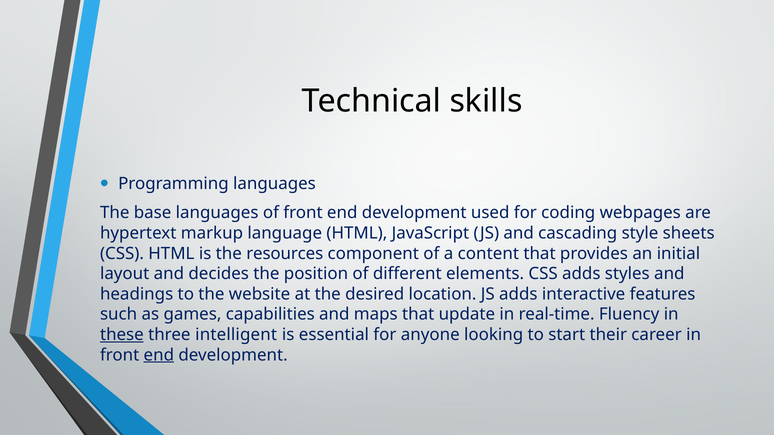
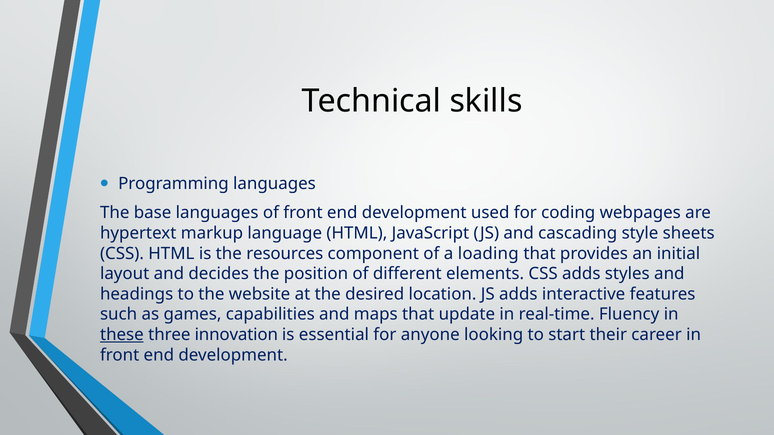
content: content -> loading (488, 254)
intelligent: intelligent -> innovation (236, 335)
end underline: present -> none (159, 355)
